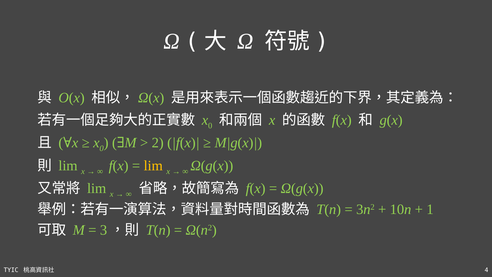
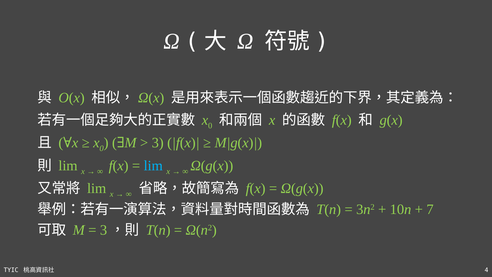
2: 2 -> 3 (158, 143)
lim colour: yellow -> light blue (153, 166)
1: 1 -> 7 (430, 209)
